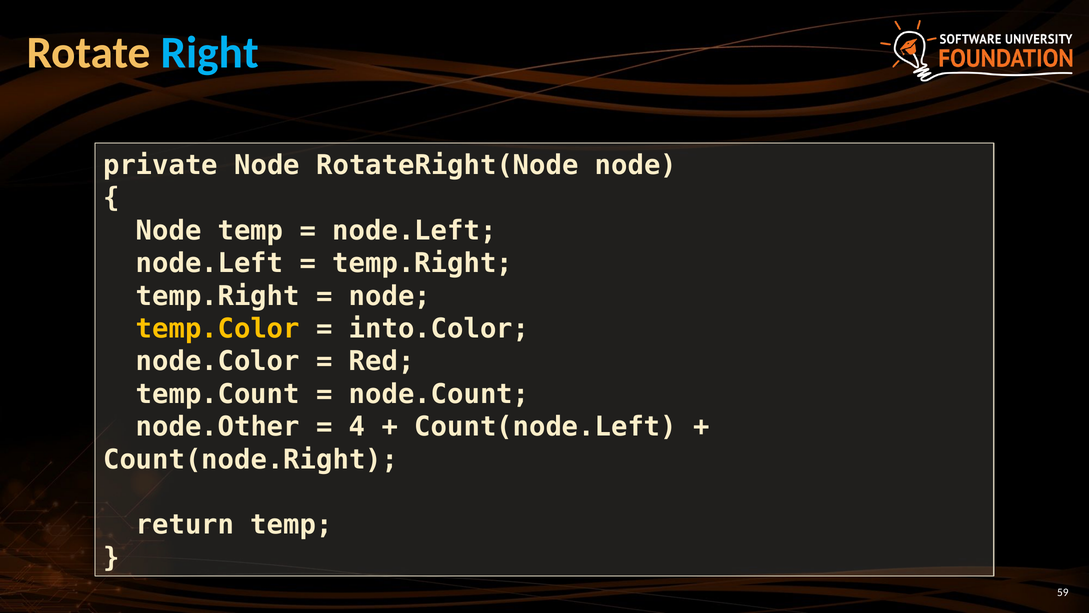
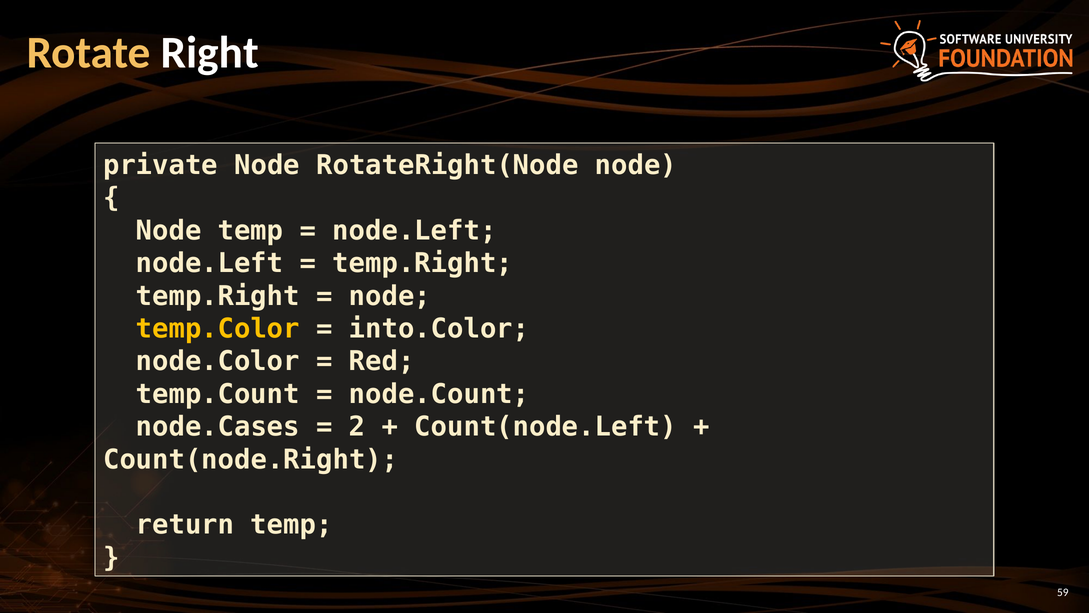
Right colour: light blue -> white (210, 53)
node.Other: node.Other -> node.Cases (218, 427)
4: 4 -> 2 (357, 427)
